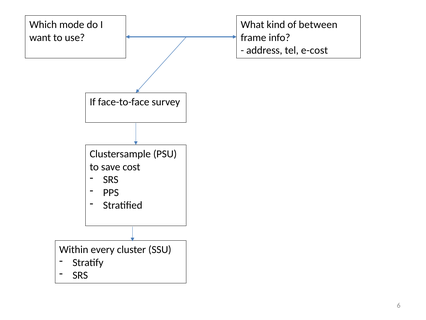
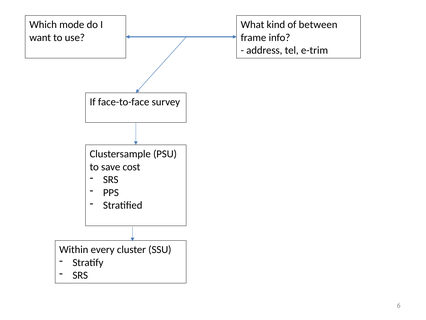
e-cost: e-cost -> e-trim (315, 50)
